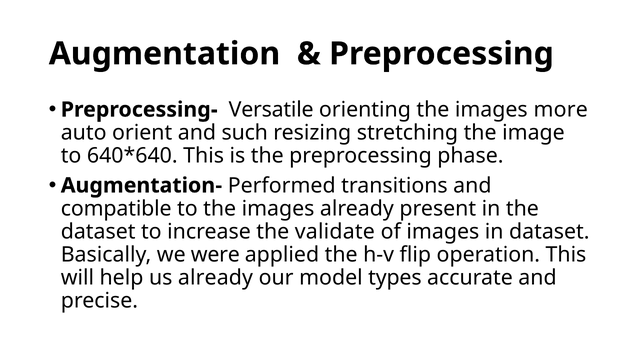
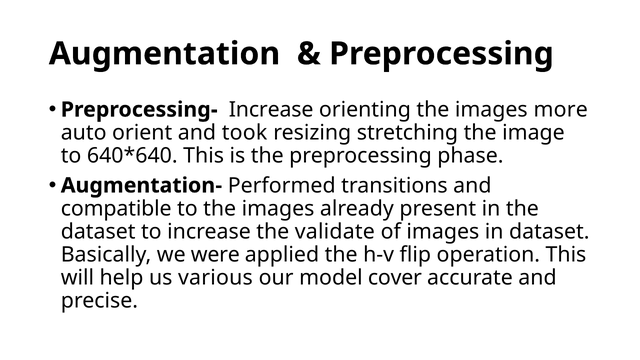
Preprocessing- Versatile: Versatile -> Increase (271, 110)
such: such -> took (245, 133)
us already: already -> various (215, 278)
types: types -> cover (395, 278)
